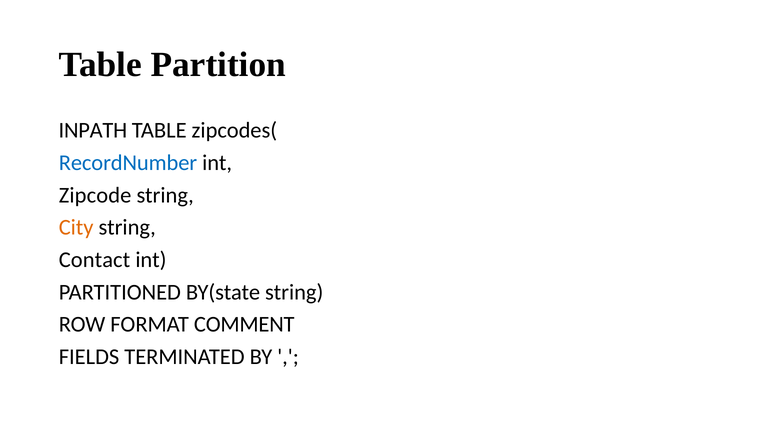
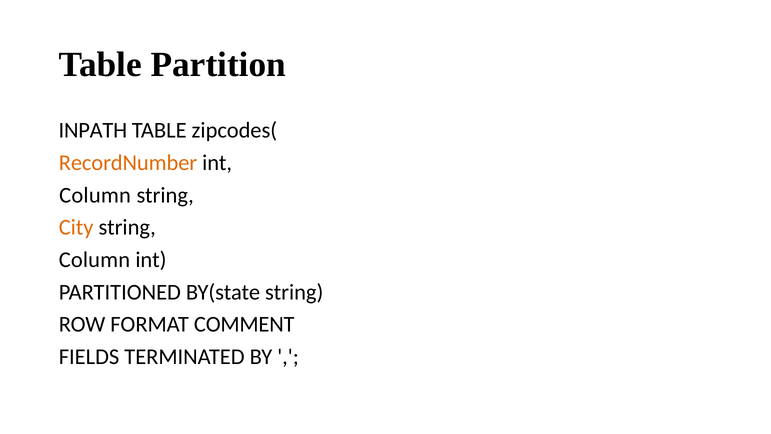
RecordNumber colour: blue -> orange (128, 163)
Zipcode: Zipcode -> Column (95, 195)
Contact: Contact -> Column (94, 260)
